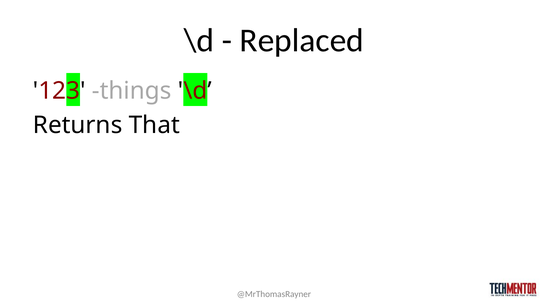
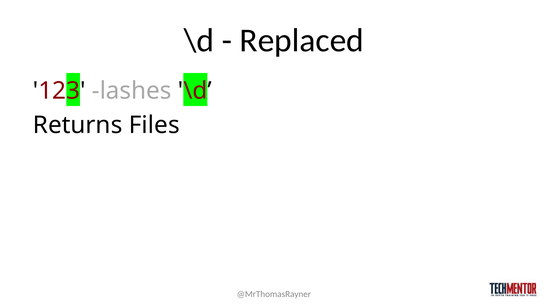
things: things -> lashes (132, 91)
That: That -> Files (154, 125)
